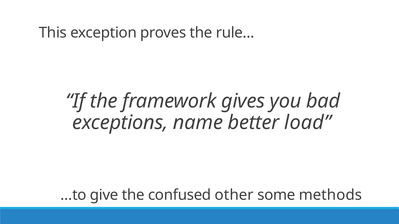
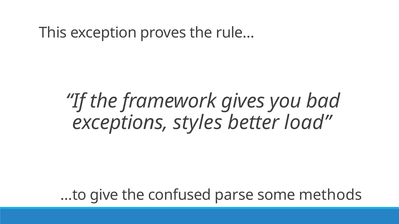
name: name -> styles (198, 123)
other: other -> parse (234, 195)
